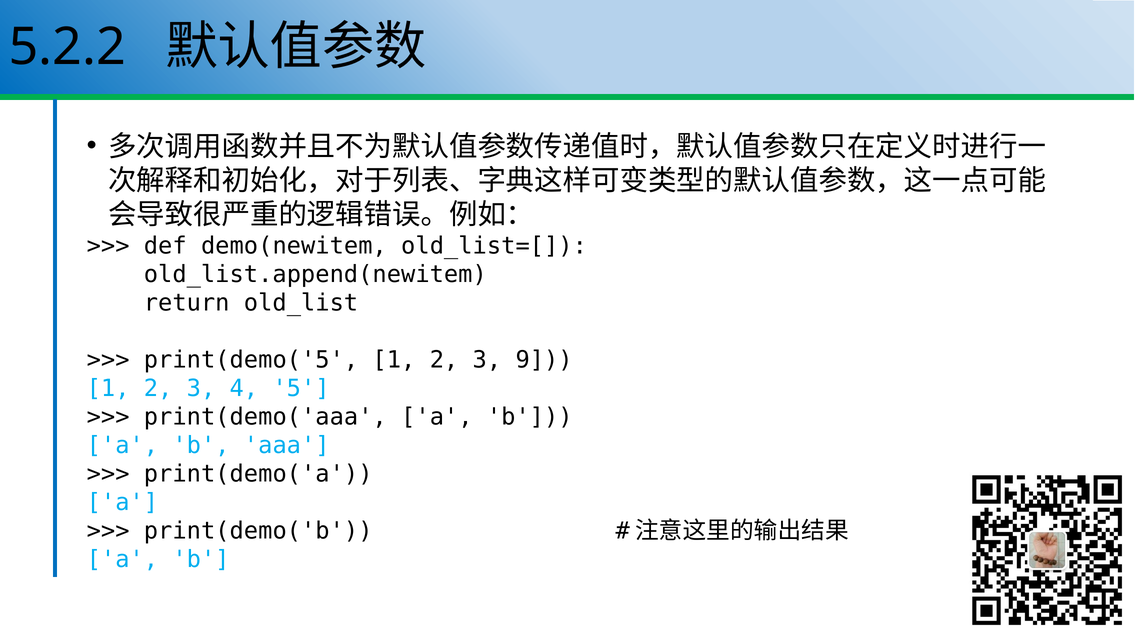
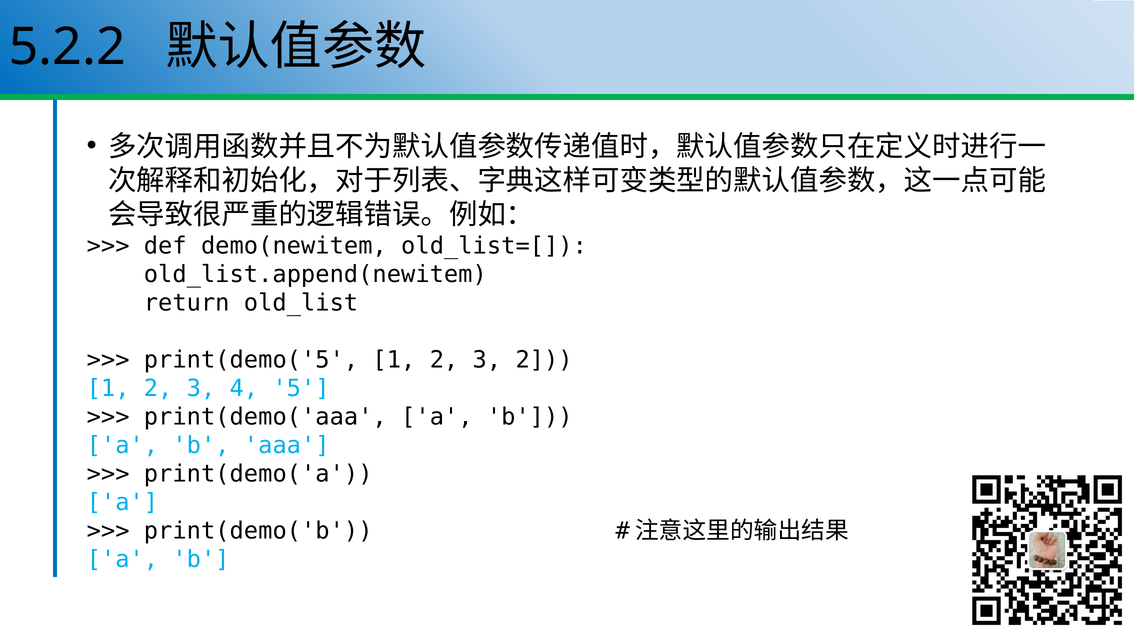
3 9: 9 -> 2 (544, 360)
